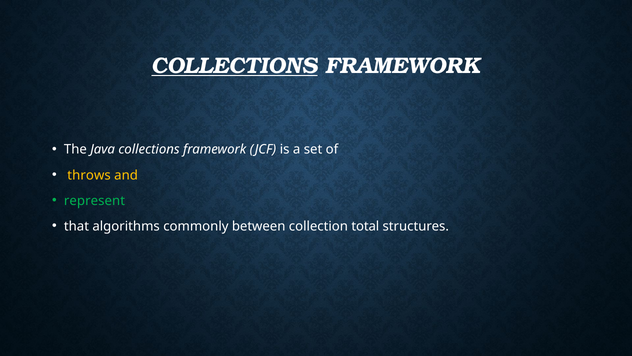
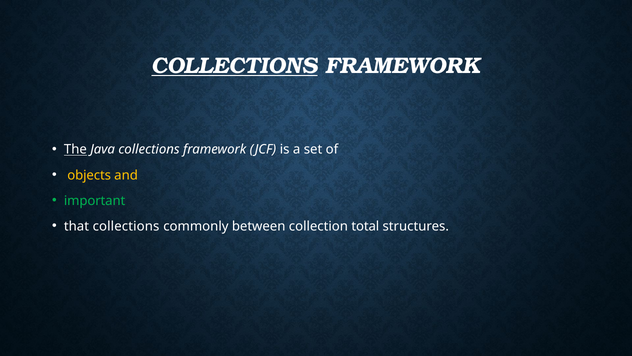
The underline: none -> present (75, 149)
throws: throws -> objects (89, 175)
represent: represent -> important (95, 200)
that algorithms: algorithms -> collections (126, 226)
